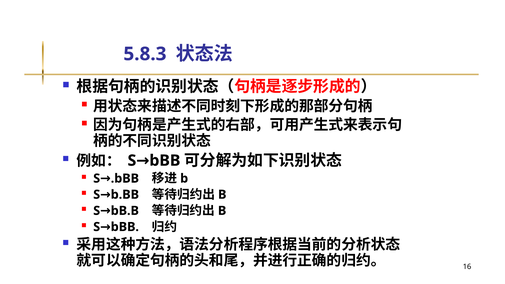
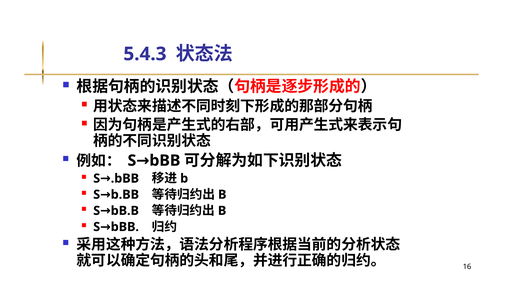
5.8.3: 5.8.3 -> 5.4.3 (145, 54)
